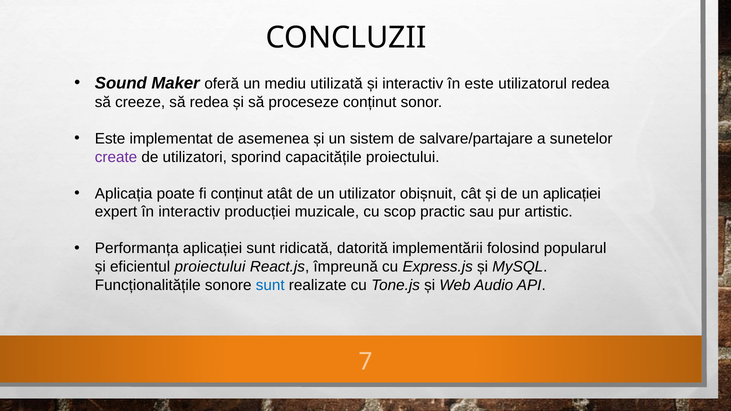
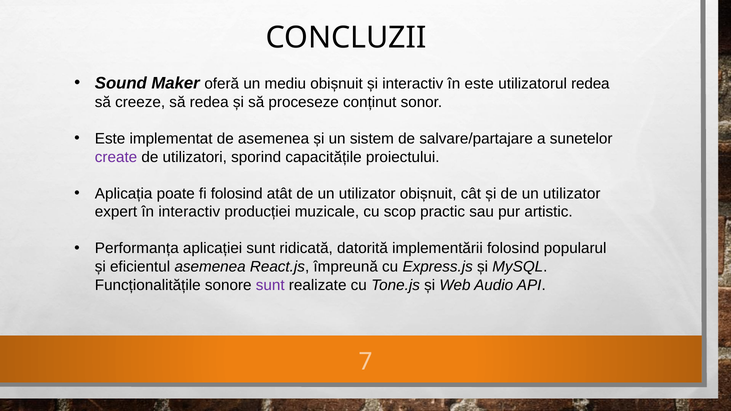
mediu utilizată: utilizată -> obișnuit (337, 84)
fi conținut: conținut -> folosind (237, 194)
și de un aplicației: aplicației -> utilizator (572, 194)
eficientul proiectului: proiectului -> asemenea (210, 267)
sunt colour: blue -> purple (270, 285)
